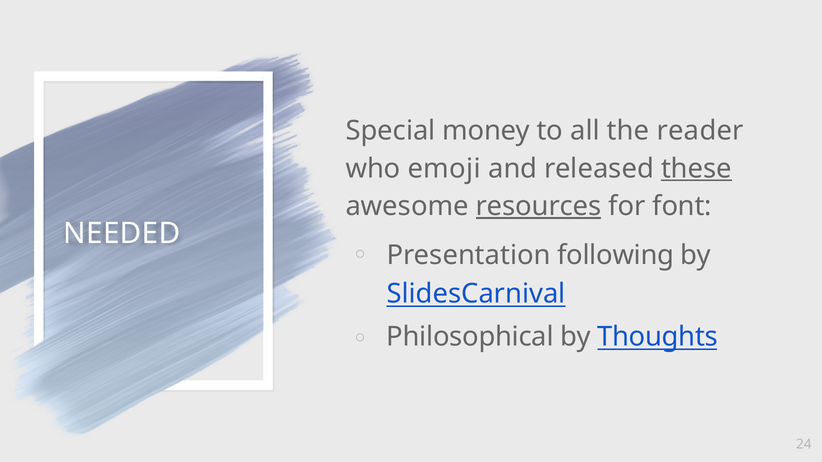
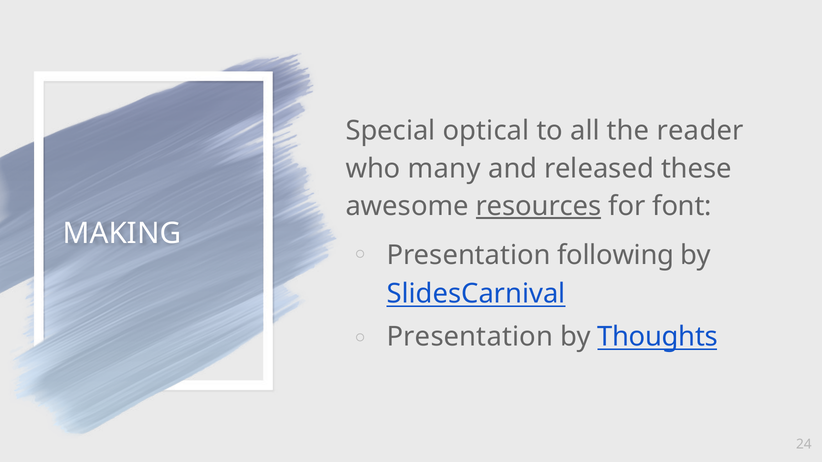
money: money -> optical (486, 131)
emoji: emoji -> many (444, 169)
these underline: present -> none (696, 169)
NEEDED: NEEDED -> MAKING (122, 234)
Philosophical: Philosophical -> Presentation (470, 337)
